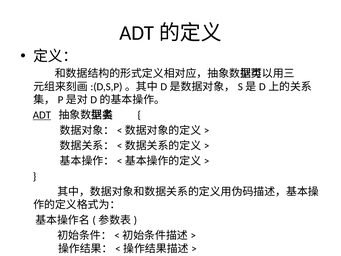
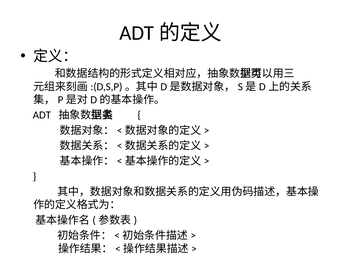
ADT underline: present -> none (42, 115)
